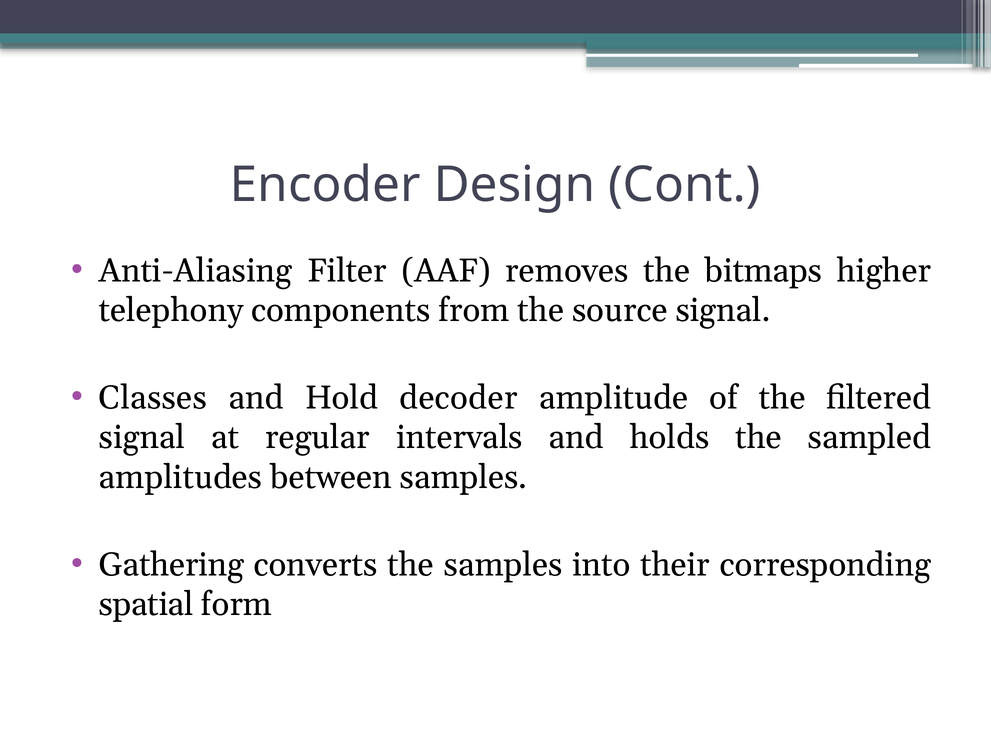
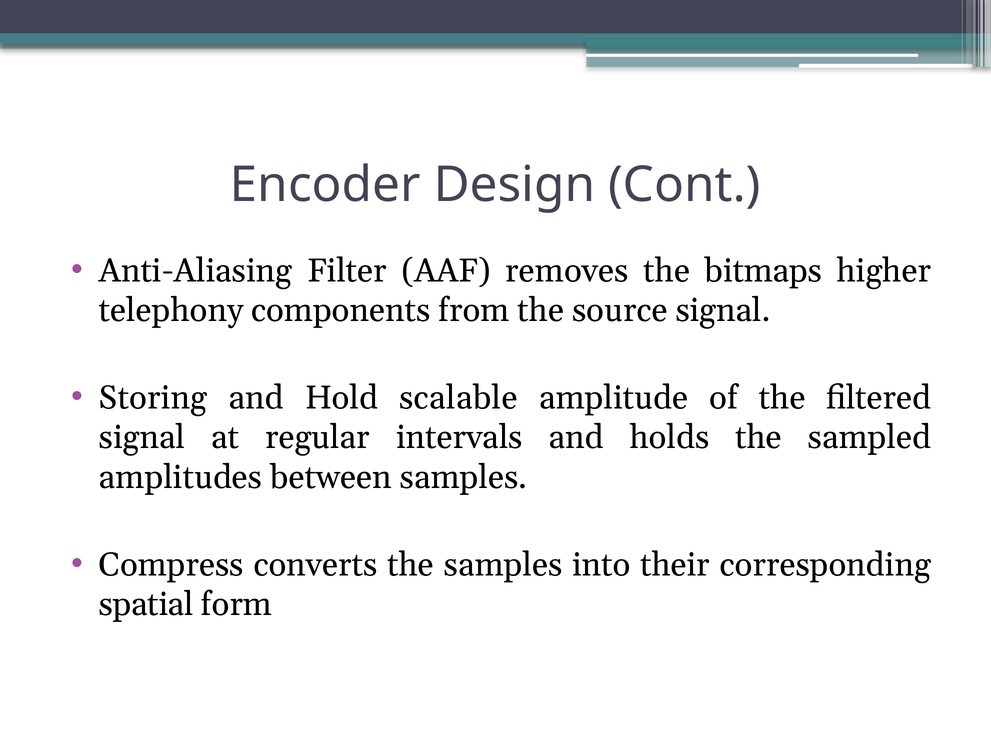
Classes: Classes -> Storing (153, 398)
decoder: decoder -> scalable (458, 398)
Gathering: Gathering -> Compress (171, 565)
